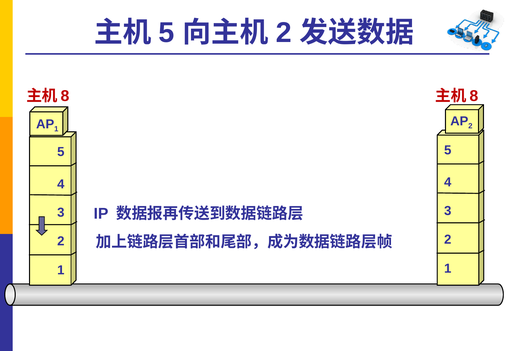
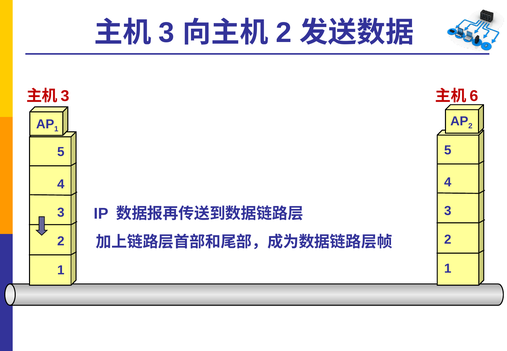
5: 5 -> 3 (167, 33)
8: 8 -> 3 (65, 96)
8: 8 -> 6 (474, 96)
